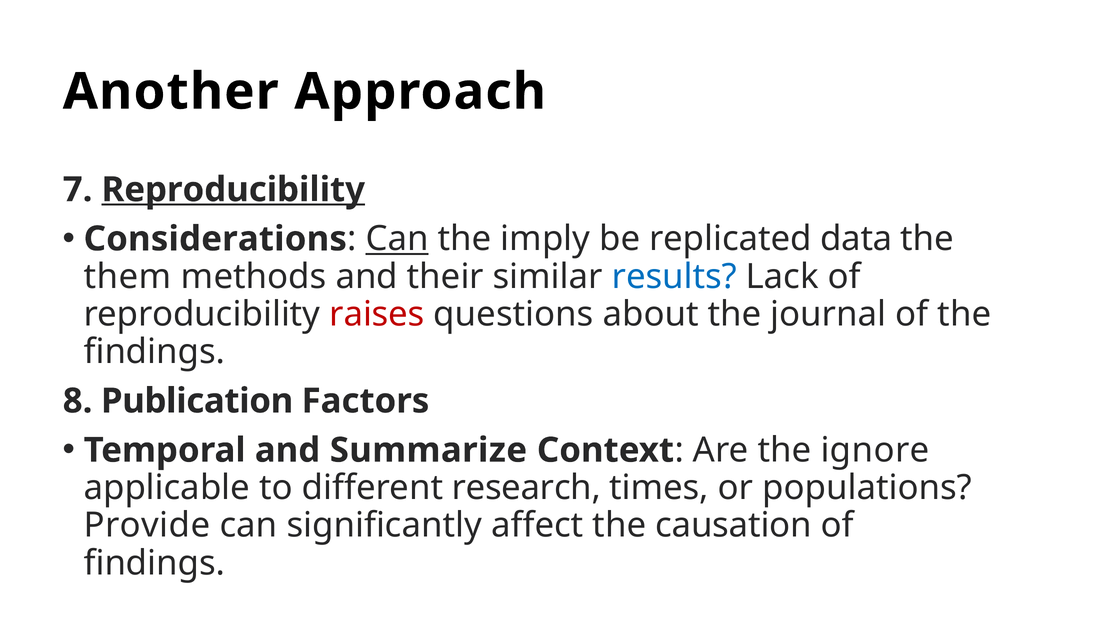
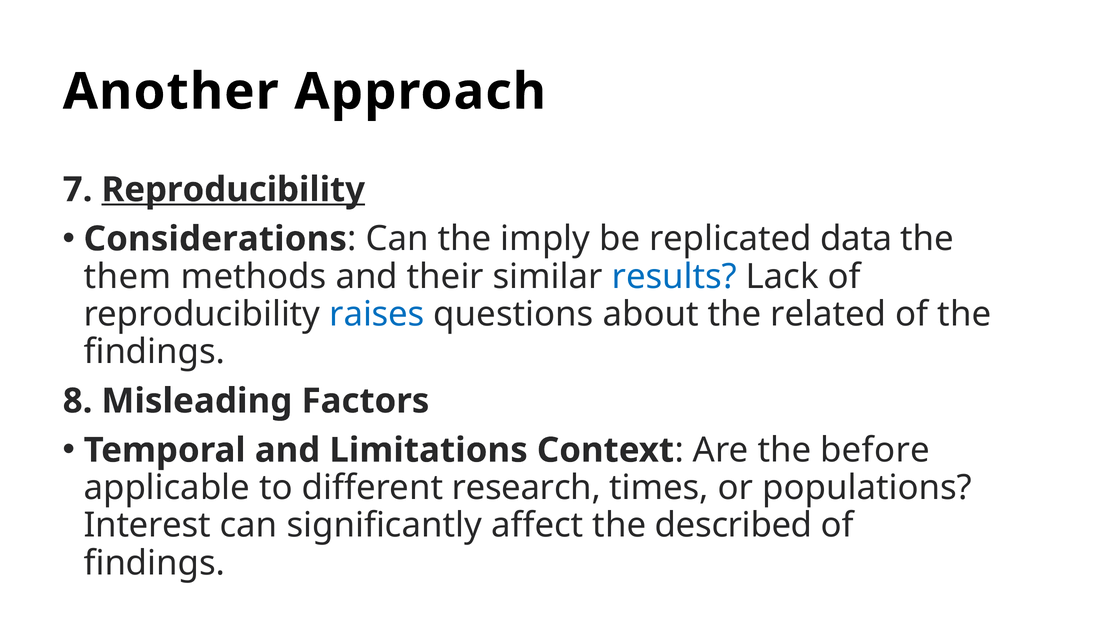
Can underline: present -> none (397, 239)
raises colour: red -> blue (377, 314)
journal: journal -> related (828, 314)
Publication: Publication -> Misleading (197, 401)
Summarize: Summarize -> Limitations (429, 450)
ignore: ignore -> before (875, 450)
Provide: Provide -> Interest (147, 526)
causation: causation -> described (734, 526)
